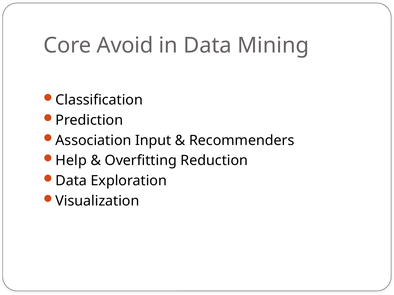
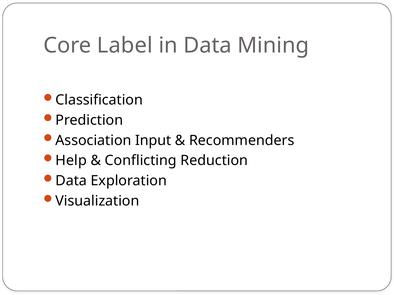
Avoid: Avoid -> Label (125, 46)
Overfitting: Overfitting -> Conflicting (141, 161)
